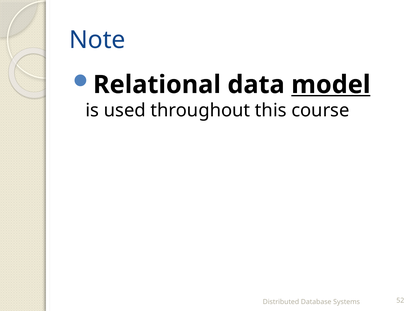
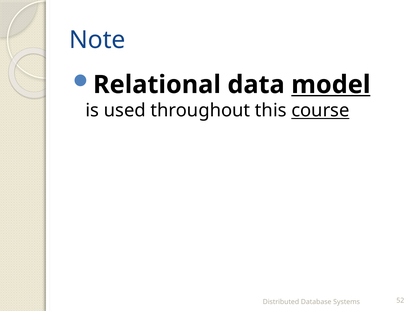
course underline: none -> present (320, 110)
